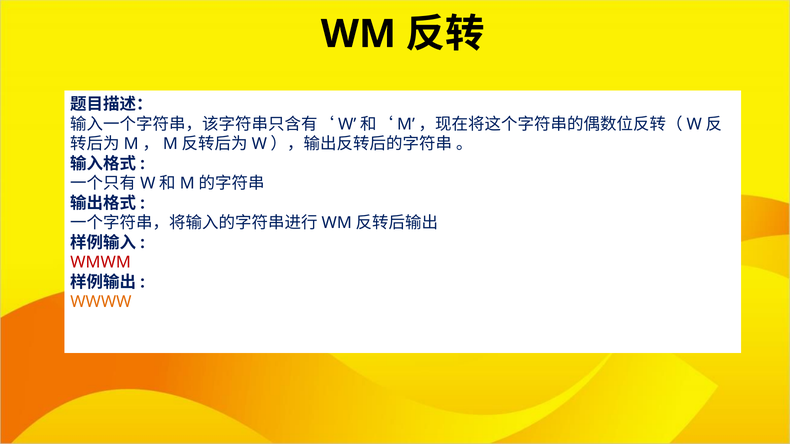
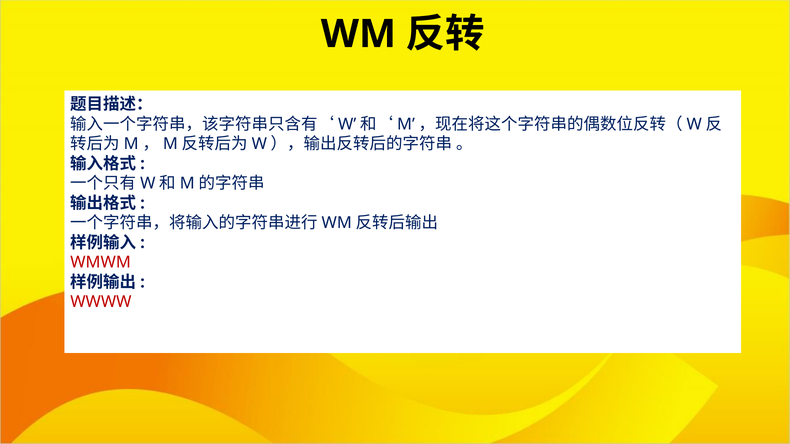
WWWW colour: orange -> red (101, 302)
